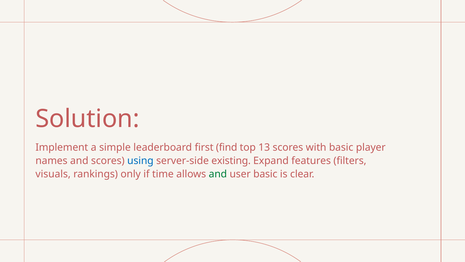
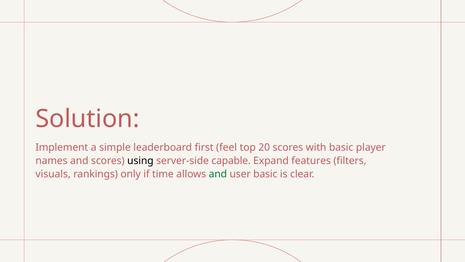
find: find -> feel (227, 147)
13: 13 -> 20 (264, 147)
using colour: blue -> black (140, 161)
existing: existing -> capable (231, 161)
